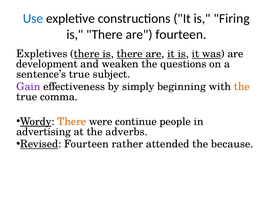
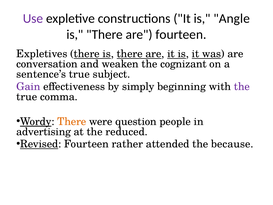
Use colour: blue -> purple (33, 18)
Firing: Firing -> Angle (232, 18)
development: development -> conversation (47, 64)
questions: questions -> cognizant (183, 64)
the colour: orange -> purple (242, 87)
continue: continue -> question (136, 121)
adverbs: adverbs -> reduced (127, 132)
